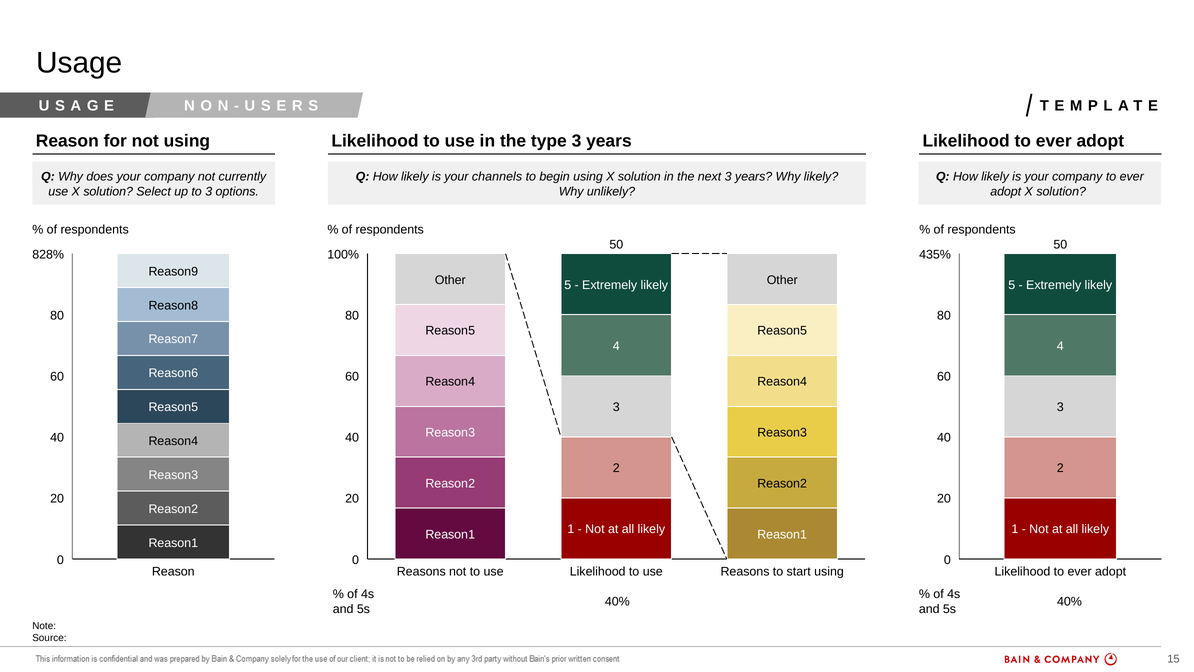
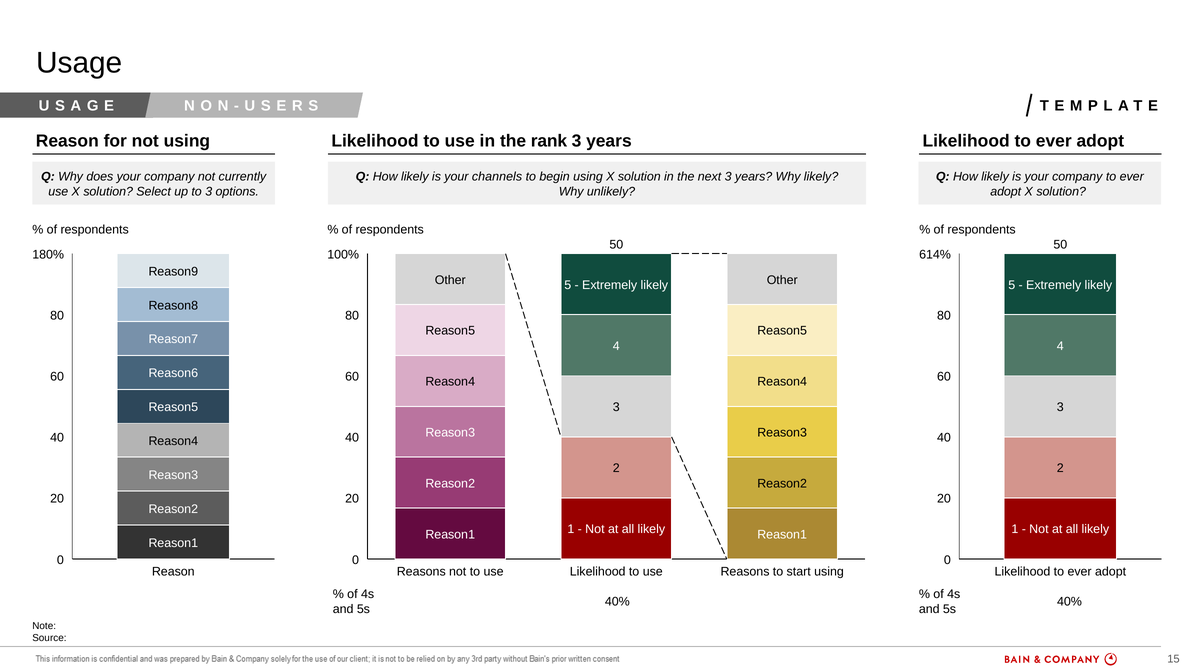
type: type -> rank (549, 141)
828%: 828% -> 180% (48, 254)
435%: 435% -> 614% (935, 254)
